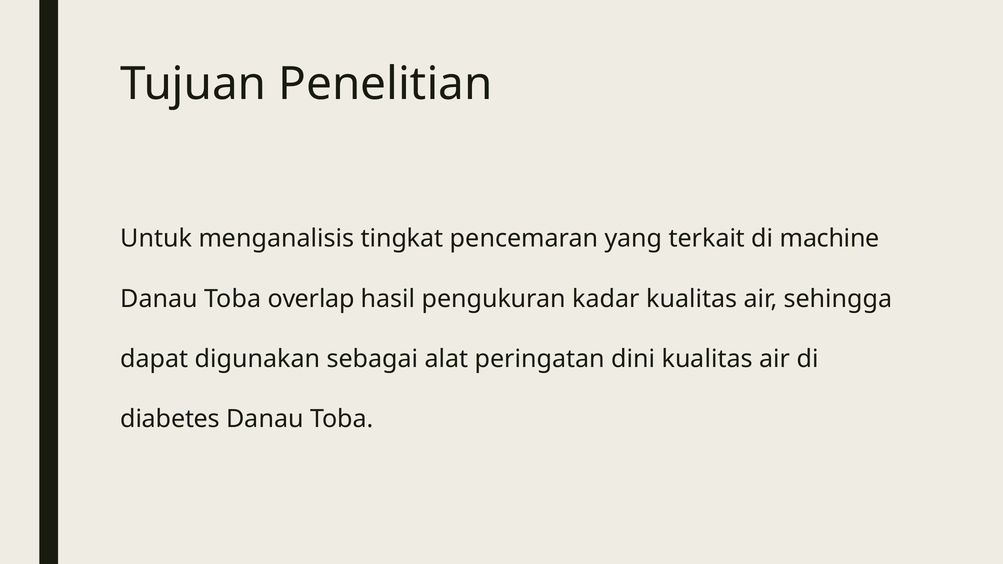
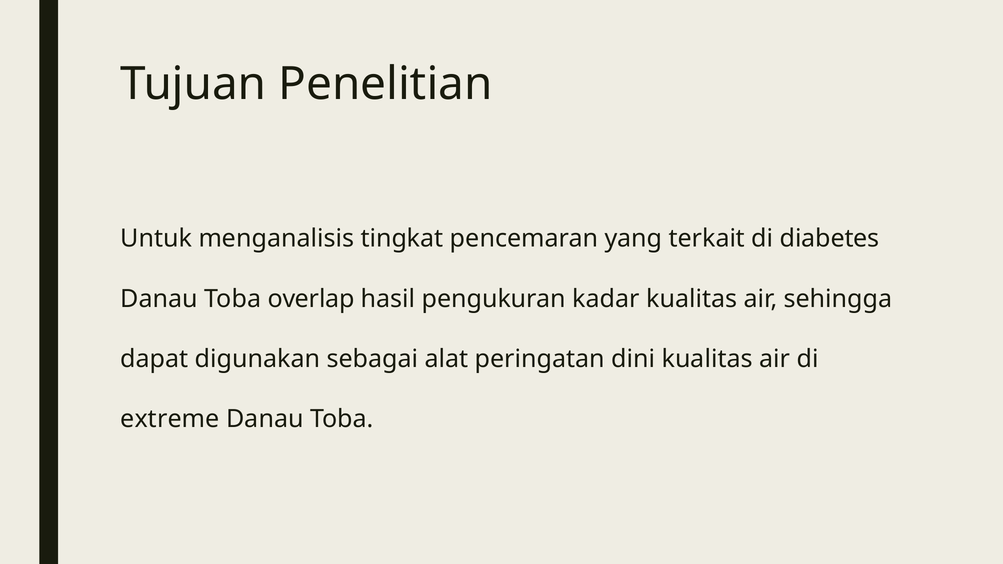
machine: machine -> diabetes (830, 239)
diabetes: diabetes -> extreme (170, 419)
